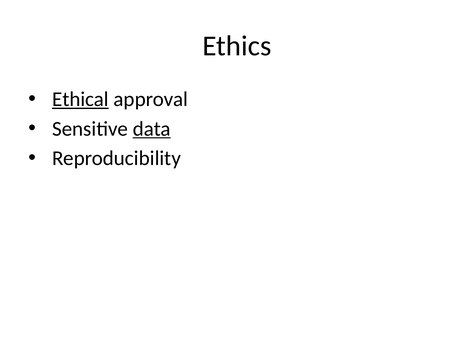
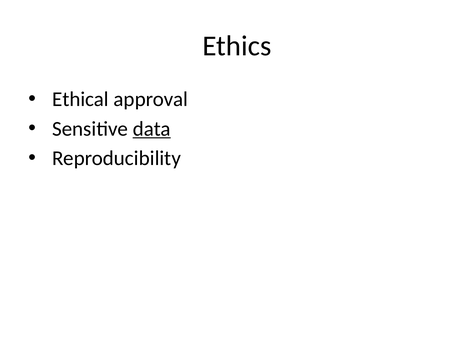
Ethical underline: present -> none (80, 99)
